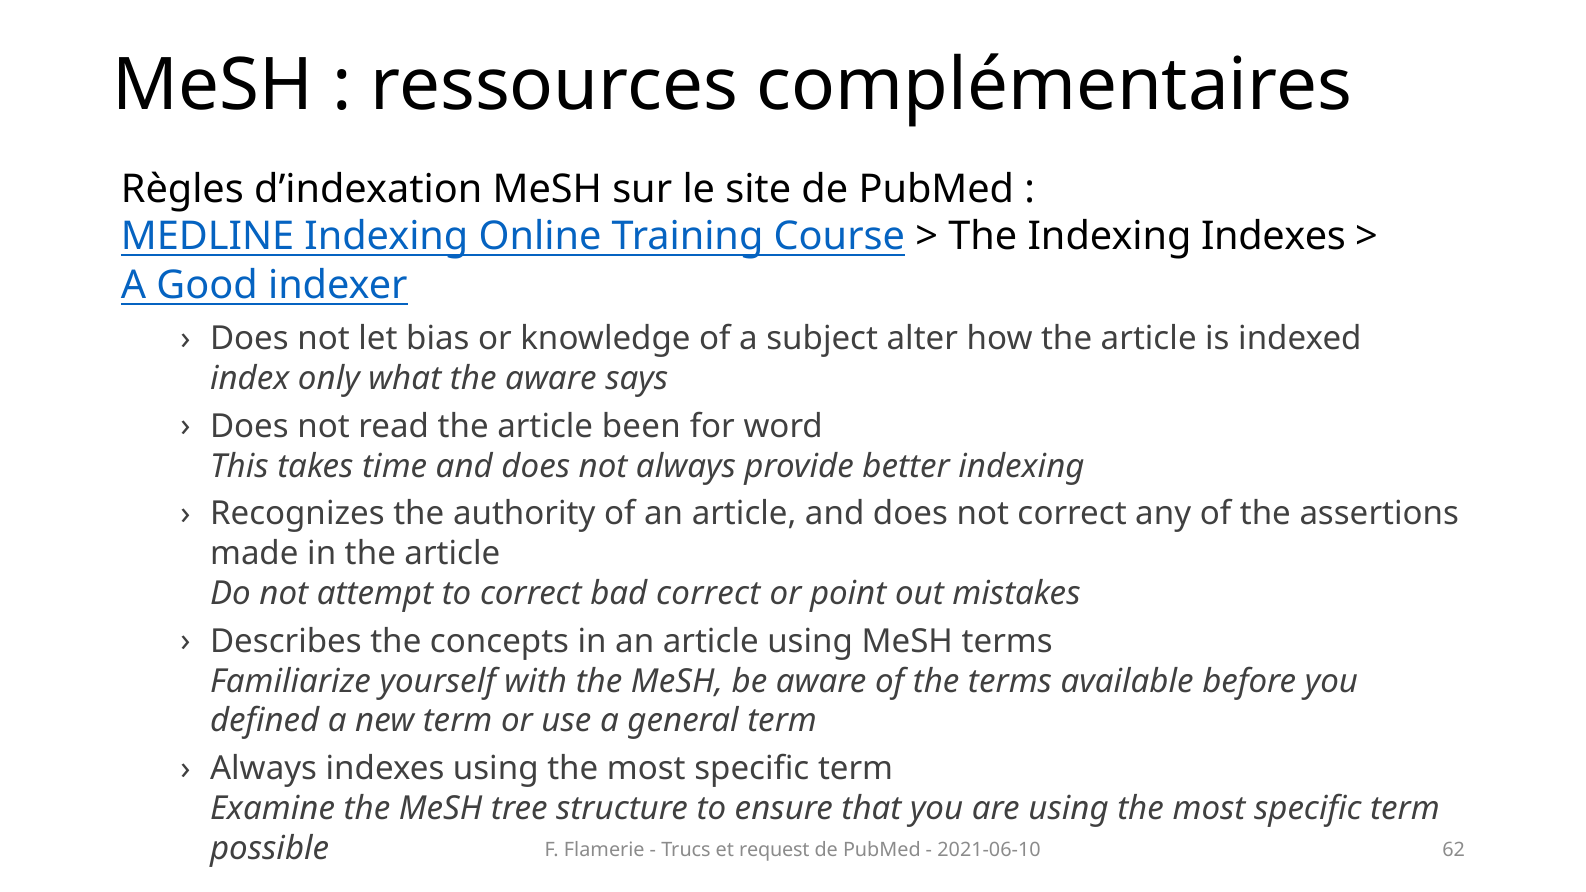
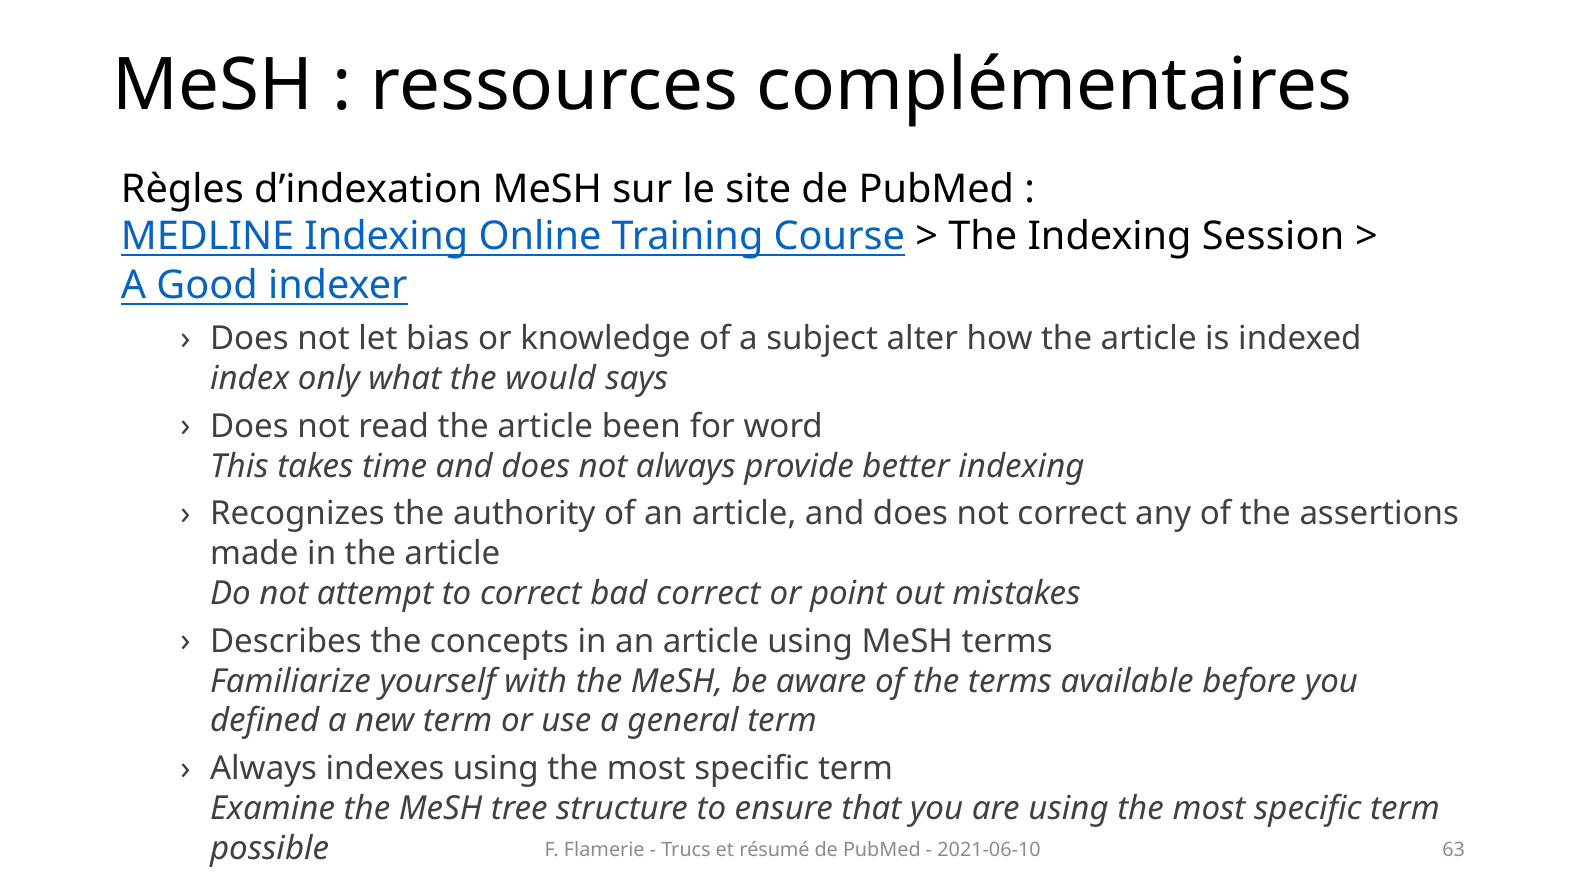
Indexing Indexes: Indexes -> Session (1273, 237)
the aware: aware -> would (551, 379)
request: request -> résumé (774, 850)
62: 62 -> 63 (1454, 850)
